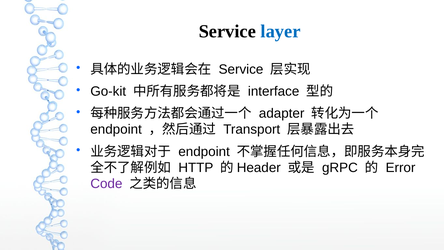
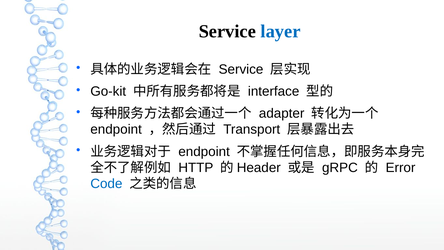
Code colour: purple -> blue (106, 184)
